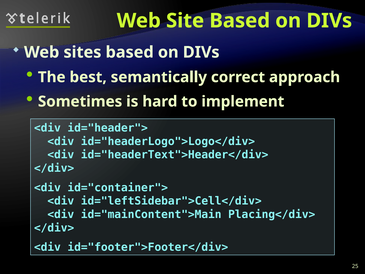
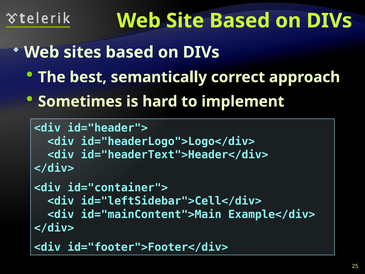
Placing</div>: Placing</div> -> Example</div> (272, 214)
